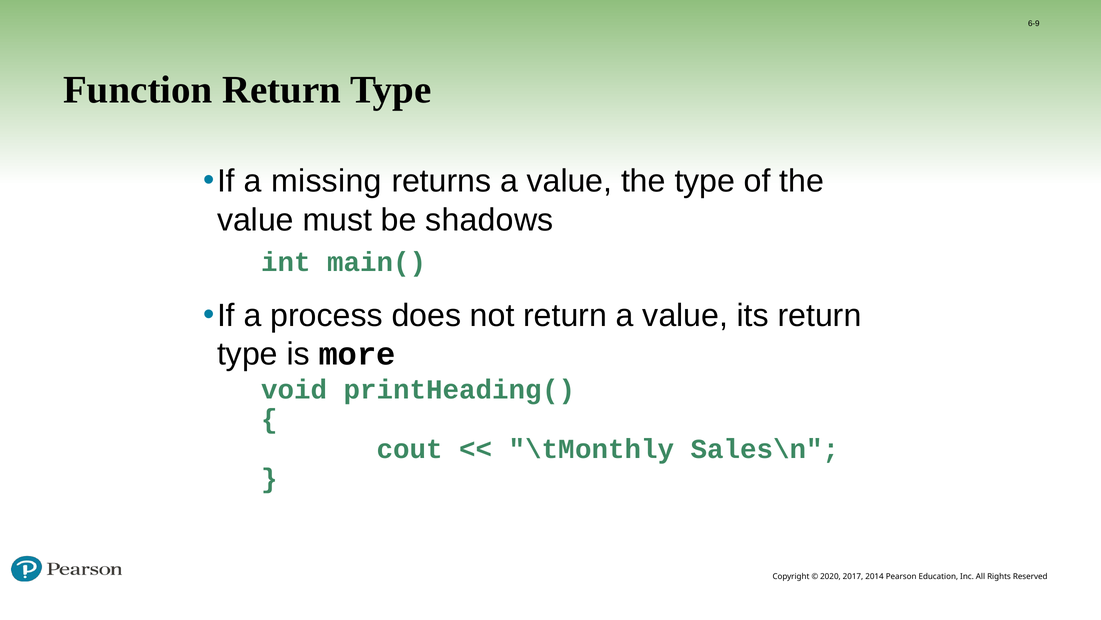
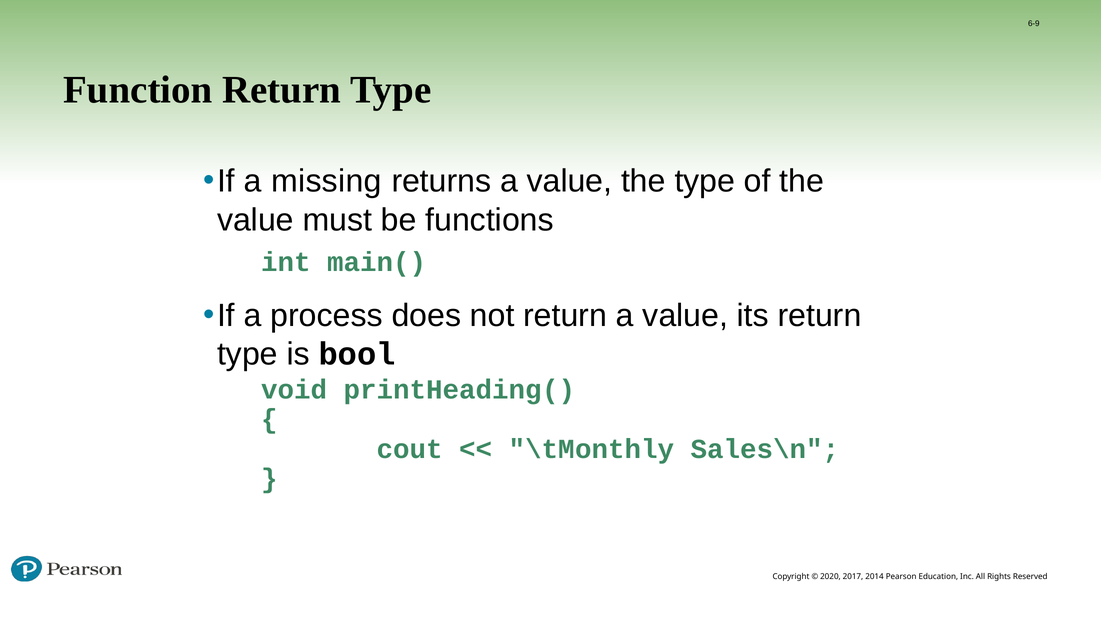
shadows: shadows -> functions (490, 220)
more: more -> bool (357, 354)
